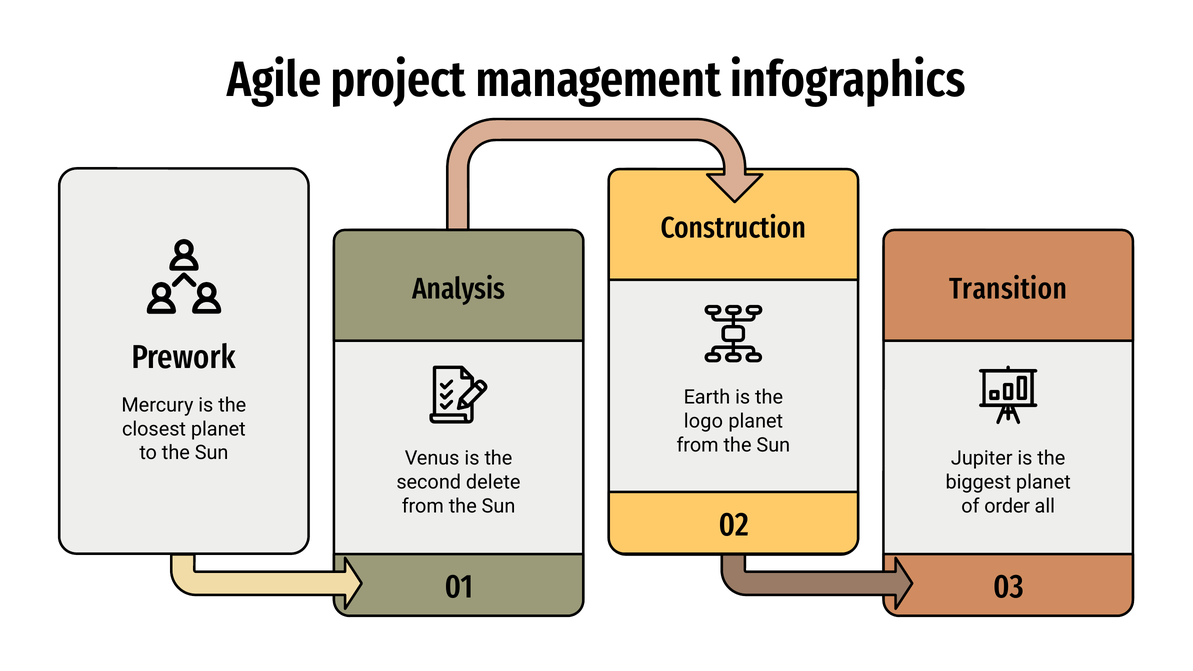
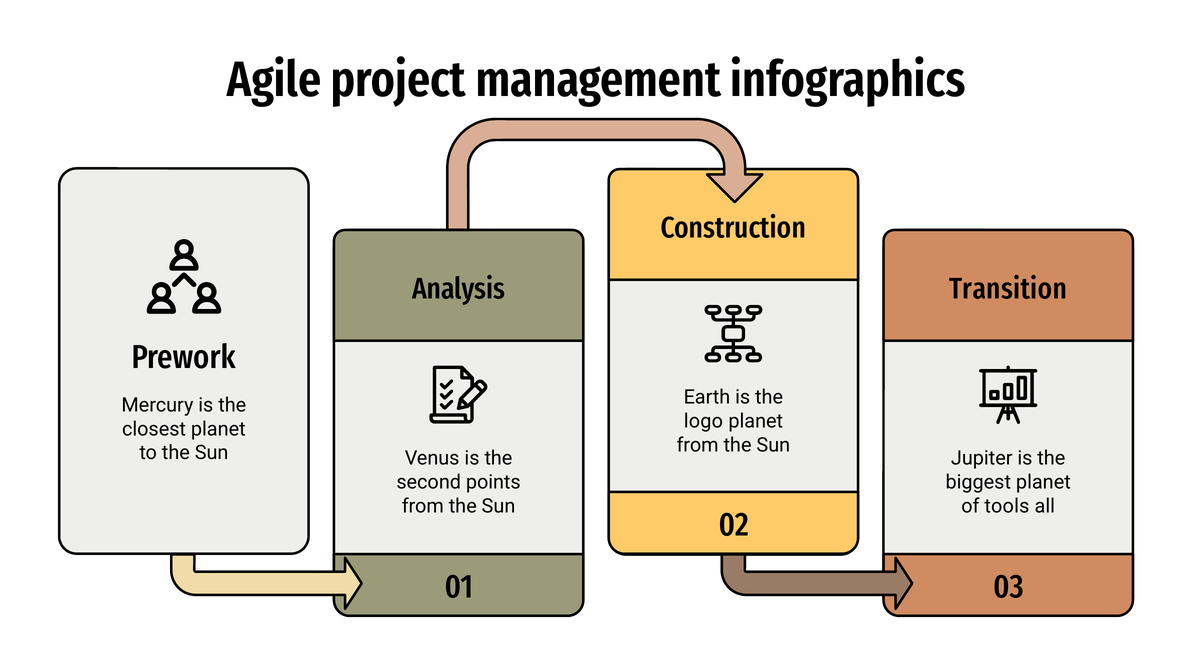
delete: delete -> points (493, 482)
order: order -> tools (1007, 506)
